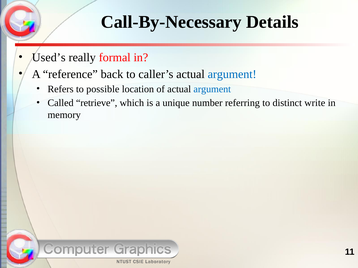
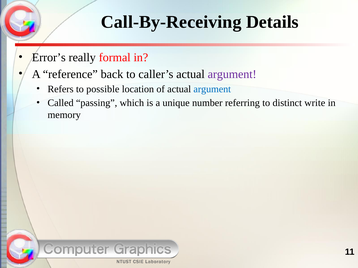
Call-By-Necessary: Call-By-Necessary -> Call-By-Receiving (171, 22)
Used’s: Used’s -> Error’s (49, 58)
argument colour: blue -> purple (232, 74)
retrieve: retrieve -> passing (97, 103)
